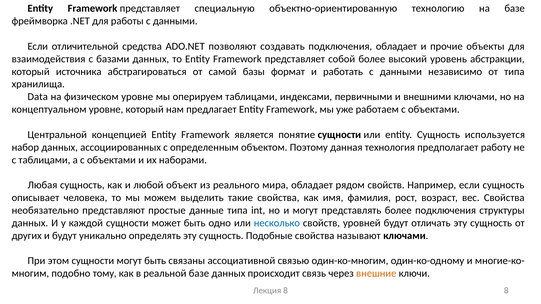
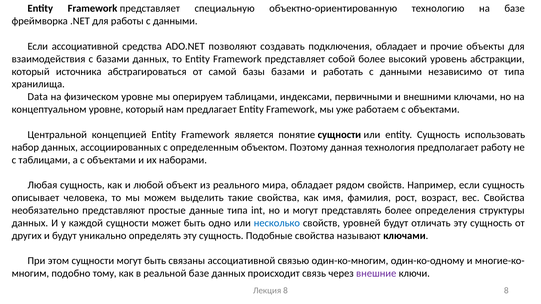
Если отличительной: отличительной -> ассоциативной (85, 46)
базы формат: формат -> базами (288, 72)
используется: используется -> использовать (495, 135)
более подключения: подключения -> определения (445, 211)
внешние colour: orange -> purple (376, 274)
